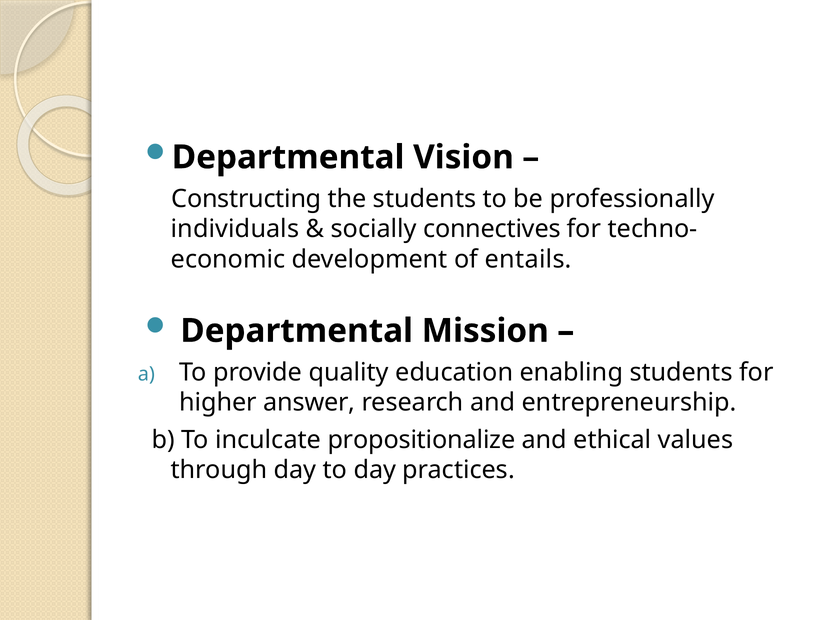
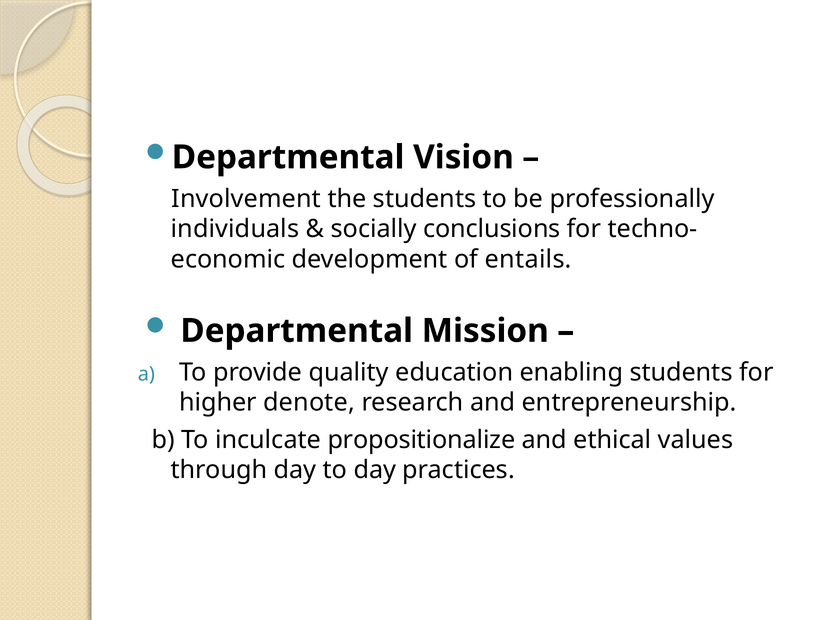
Constructing: Constructing -> Involvement (246, 199)
connectives: connectives -> conclusions (492, 229)
answer: answer -> denote (309, 402)
